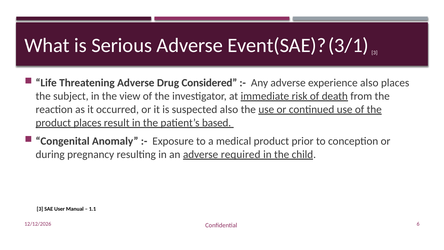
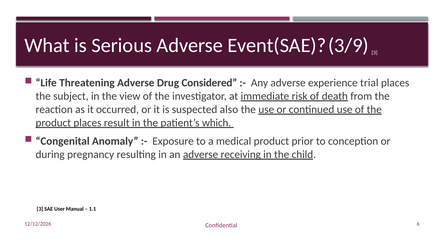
3/1: 3/1 -> 3/9 (348, 45)
experience also: also -> trial (369, 83)
based: based -> which (217, 123)
required: required -> receiving (241, 154)
